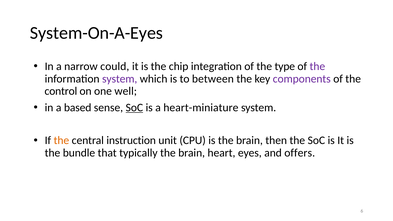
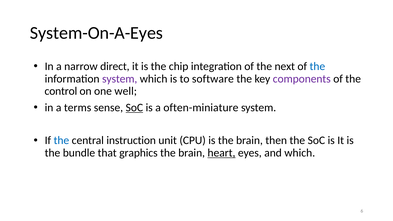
could: could -> direct (115, 66)
type: type -> next (285, 66)
the colour: purple -> blue (317, 66)
between: between -> software (213, 79)
based: based -> terms (78, 108)
heart-miniature: heart-miniature -> often-miniature (201, 108)
the colour: orange -> blue (61, 140)
typically: typically -> graphics (138, 153)
heart underline: none -> present (221, 153)
and offers: offers -> which (300, 153)
